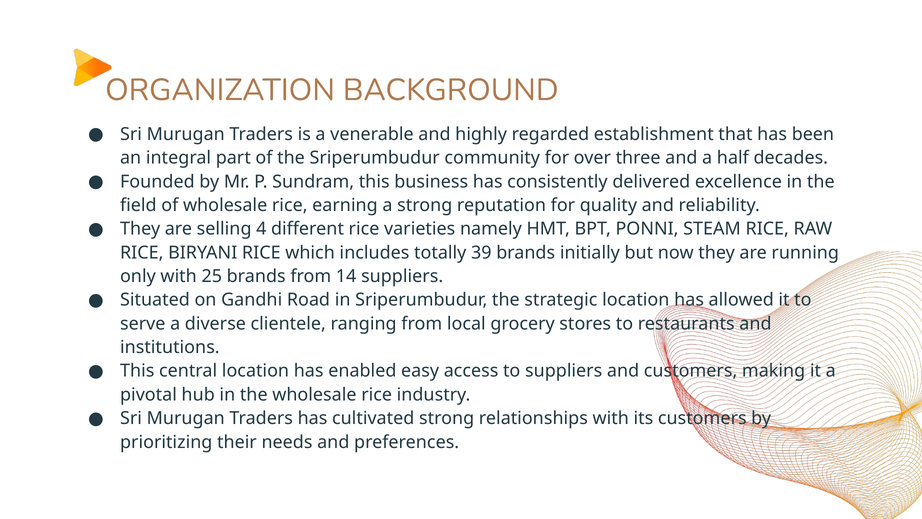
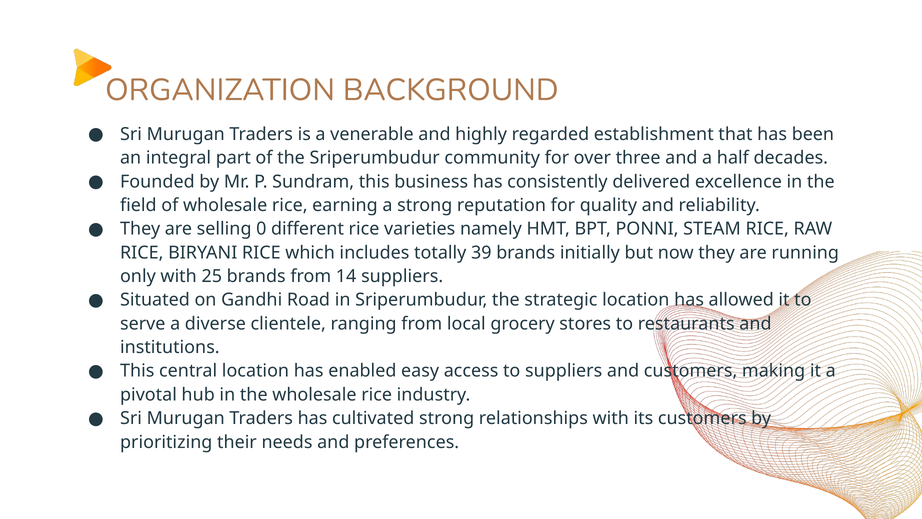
4: 4 -> 0 (261, 229)
